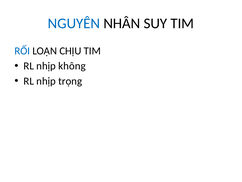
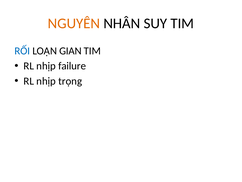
NGUYÊN colour: blue -> orange (74, 23)
CHỊU: CHỊU -> GIAN (70, 51)
không: không -> failure (72, 66)
